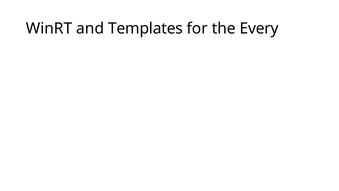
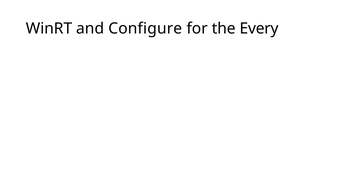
Templates: Templates -> Configure (145, 28)
